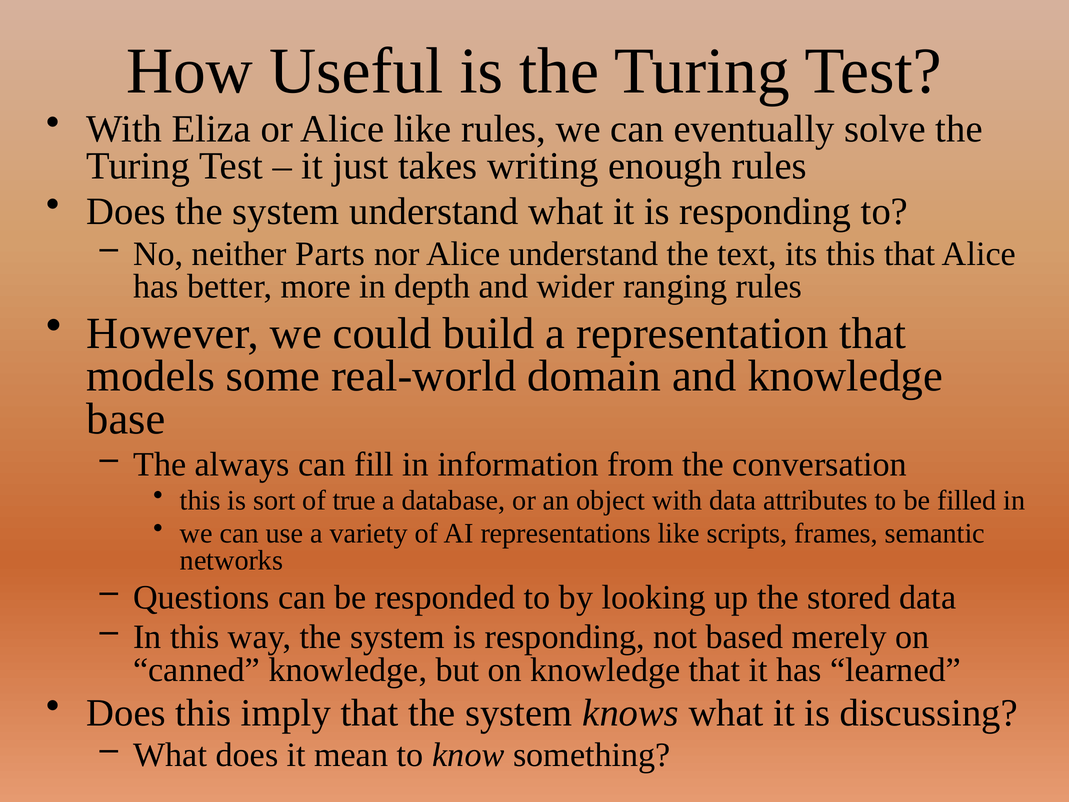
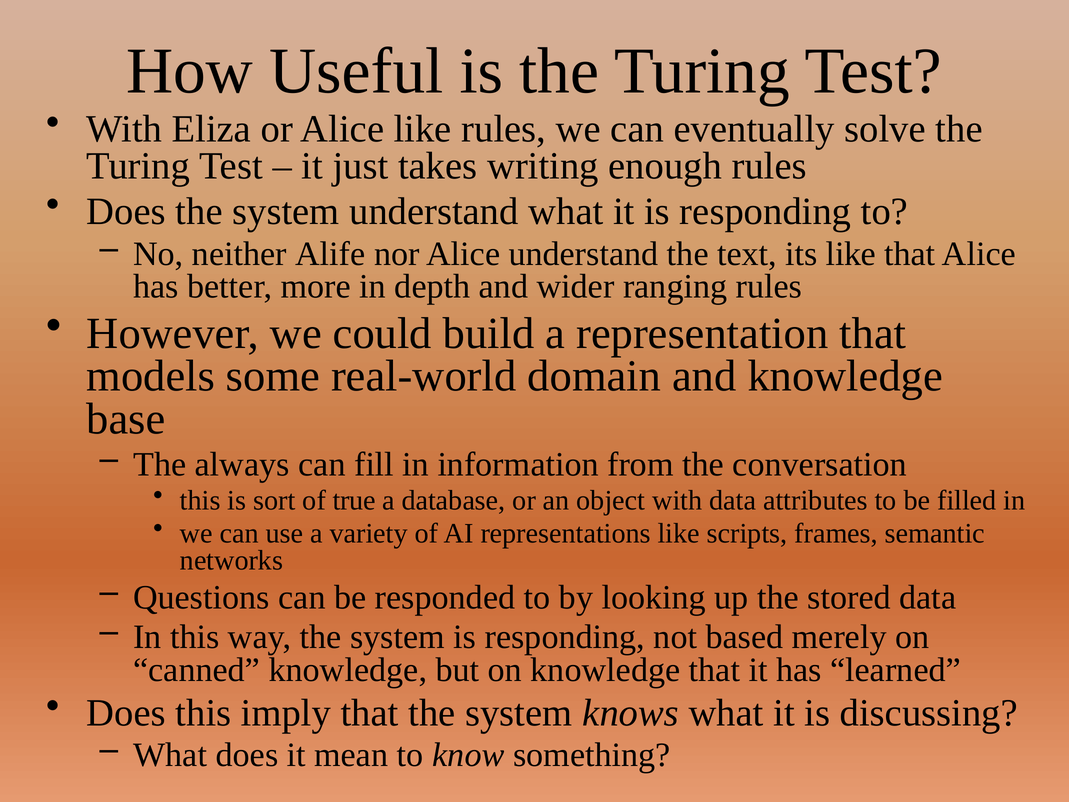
Parts: Parts -> Alife (330, 254)
its this: this -> like (851, 254)
